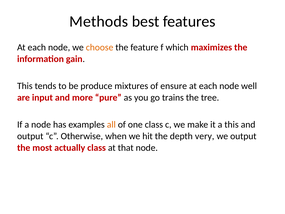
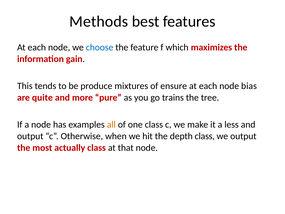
choose colour: orange -> blue (100, 47)
well: well -> bias (249, 86)
input: input -> quite (42, 97)
a this: this -> less (232, 124)
depth very: very -> class (205, 136)
